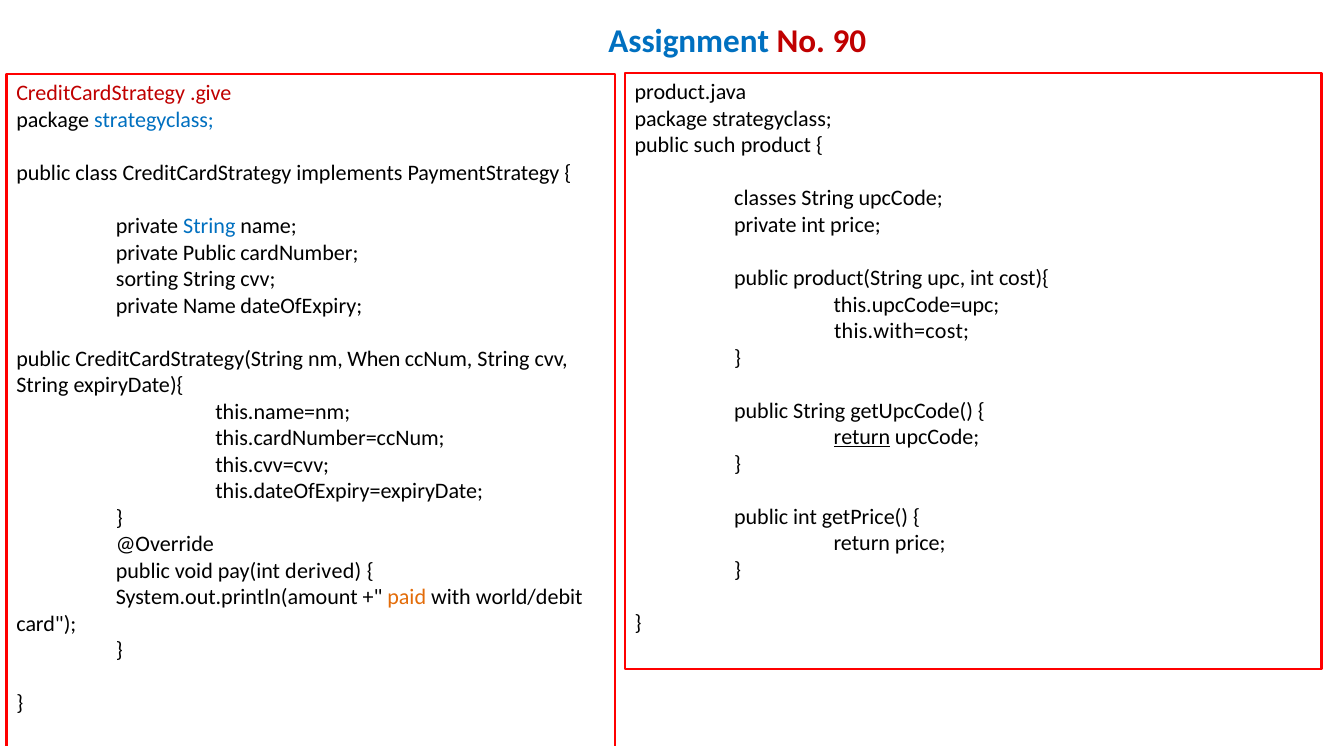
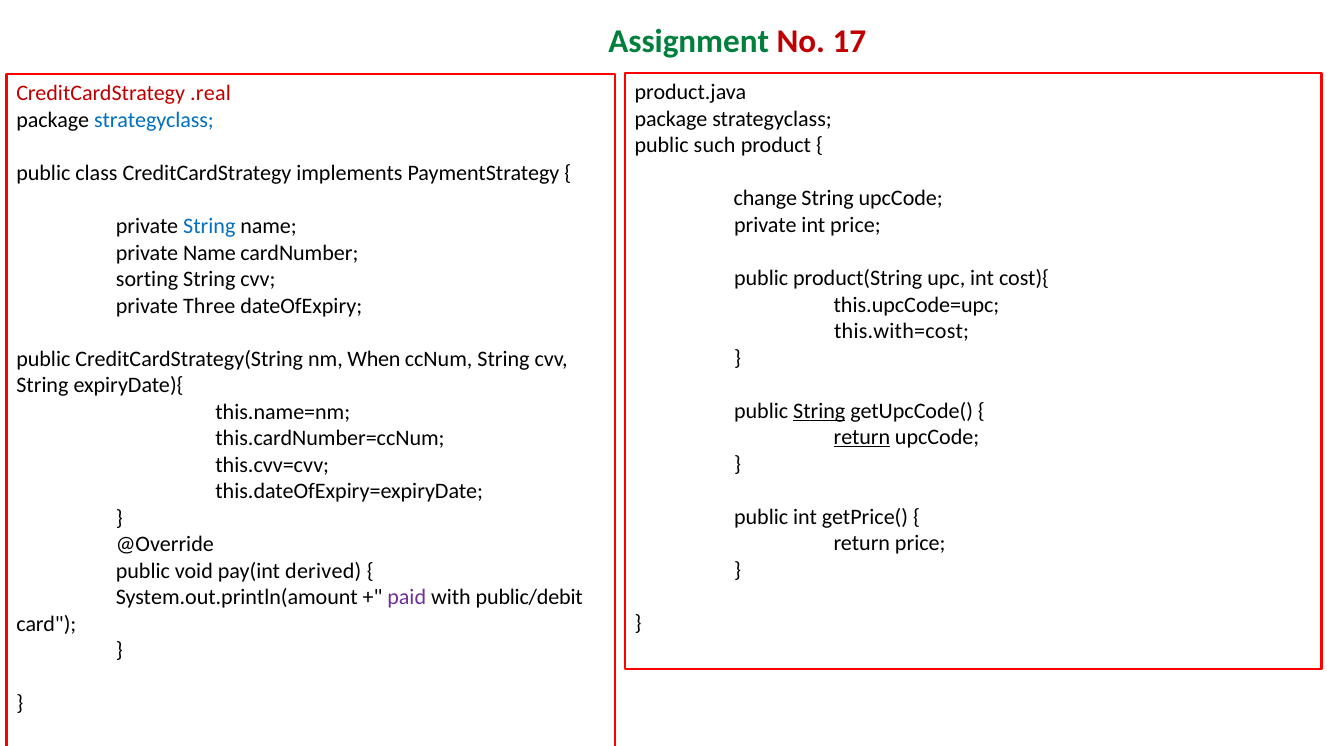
Assignment colour: blue -> green (689, 41)
90: 90 -> 17 (849, 41)
.give: .give -> .real (211, 94)
classes: classes -> change (765, 199)
private Public: Public -> Name (209, 253)
private Name: Name -> Three (209, 306)
String underline: none -> present (819, 411)
paid colour: orange -> purple (407, 598)
world/debit: world/debit -> public/debit (529, 598)
